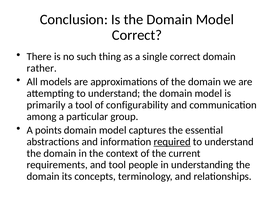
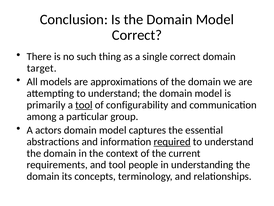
rather: rather -> target (42, 68)
tool underline: none -> present (84, 105)
points: points -> actors (48, 130)
